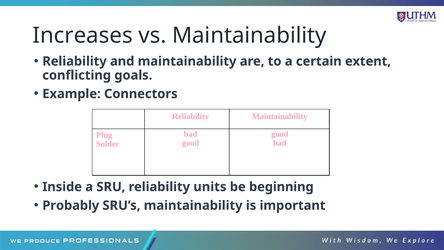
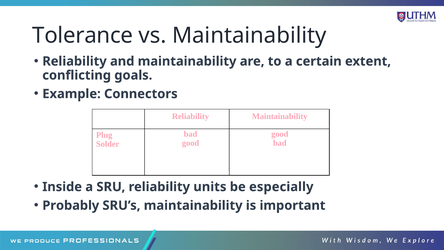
Increases: Increases -> Tolerance (83, 35)
beginning: beginning -> especially (281, 187)
